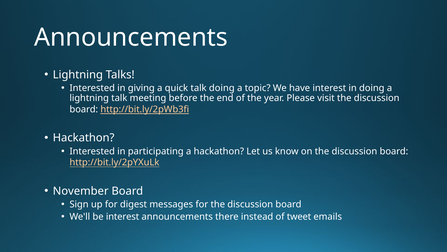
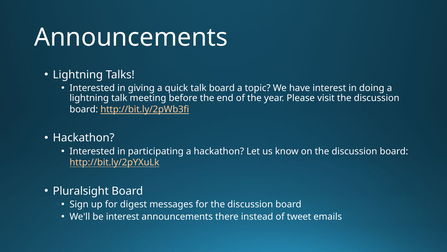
talk doing: doing -> board (222, 88)
November: November -> Pluralsight (81, 191)
